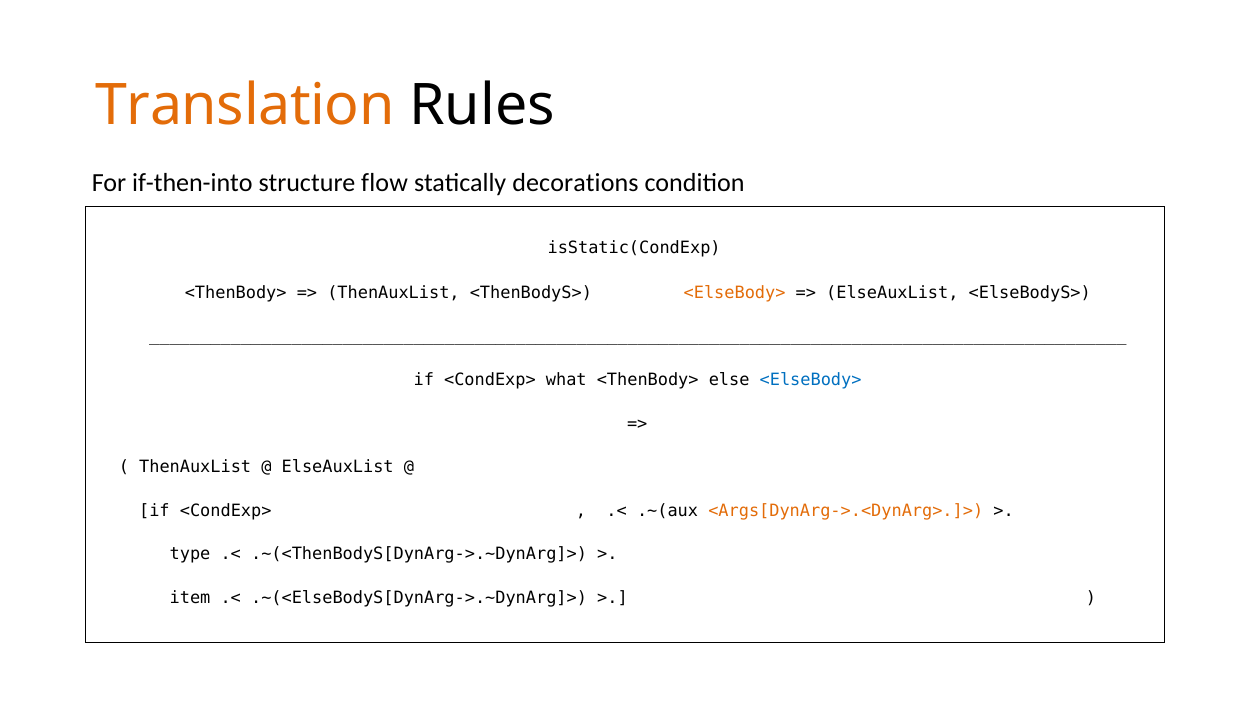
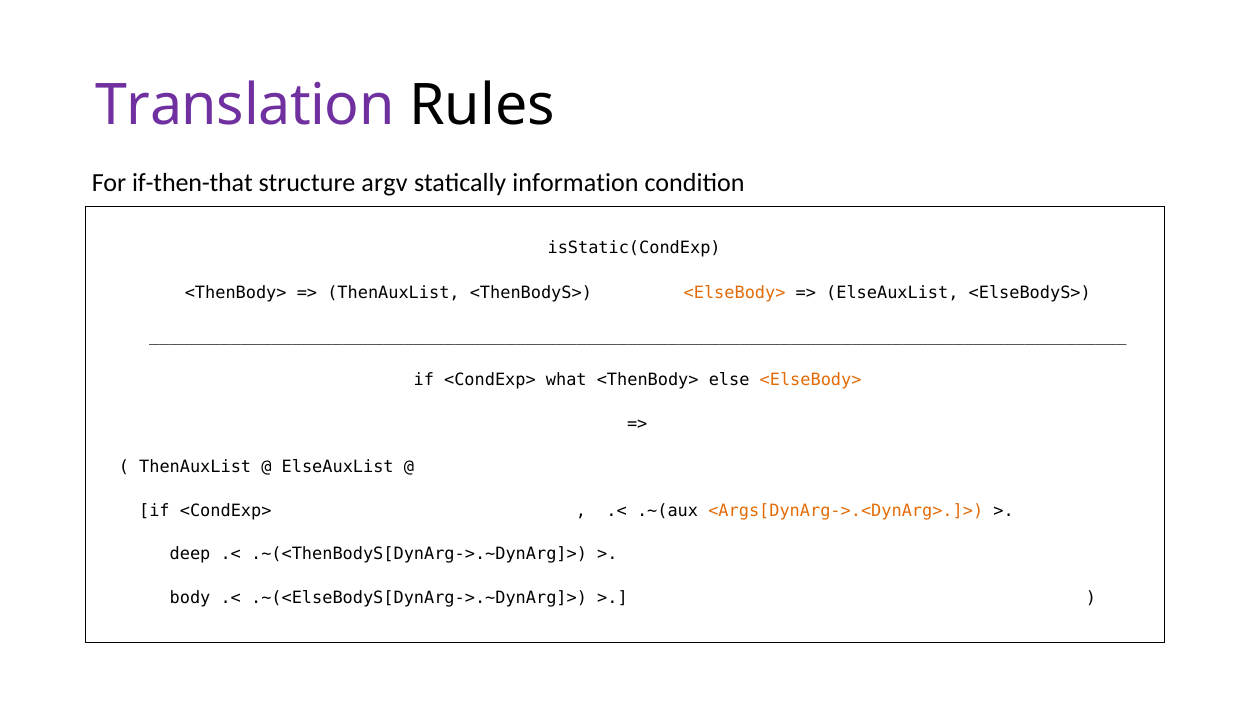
Translation colour: orange -> purple (245, 105)
if-then-into: if-then-into -> if-then-that (192, 183)
flow: flow -> argv (385, 183)
decorations: decorations -> information (575, 183)
<ElseBody> colour: blue -> orange (811, 380)
type: type -> deep (190, 554)
item: item -> body (190, 598)
